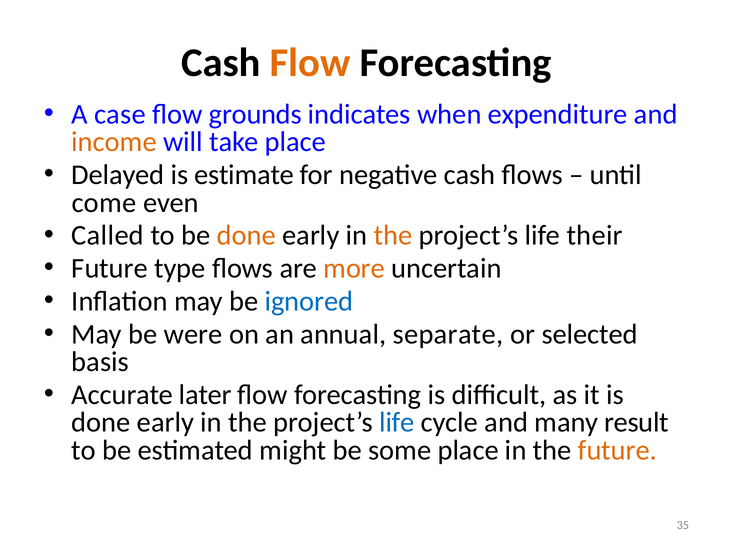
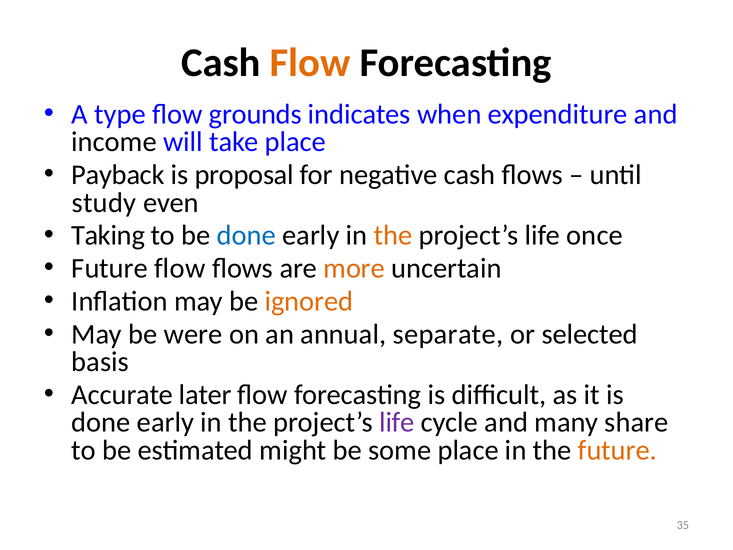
case: case -> type (120, 114)
income colour: orange -> black (114, 142)
Delayed: Delayed -> Payback (118, 175)
estimate: estimate -> proposal (244, 175)
come: come -> study (104, 203)
Called: Called -> Taking (108, 235)
done colour: orange -> blue (246, 235)
their: their -> once (595, 235)
Future type: type -> flow (180, 268)
ignored colour: blue -> orange (309, 301)
life colour: blue -> purple (397, 422)
result: result -> share (636, 422)
